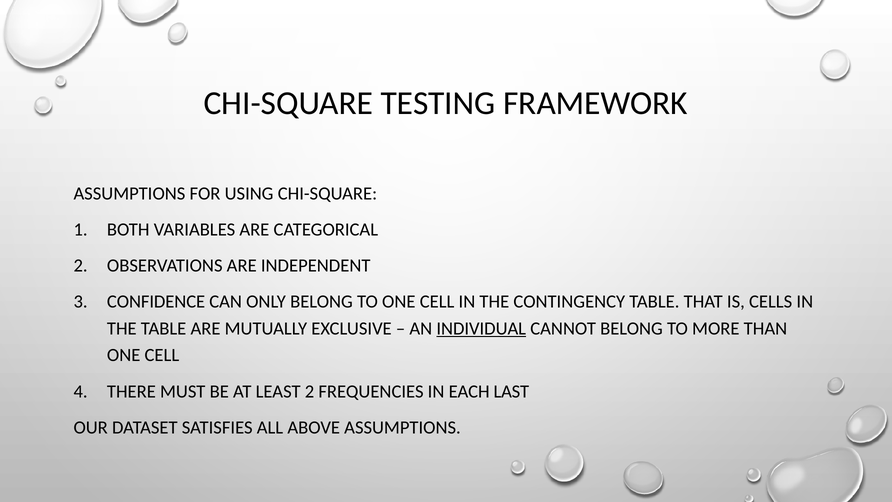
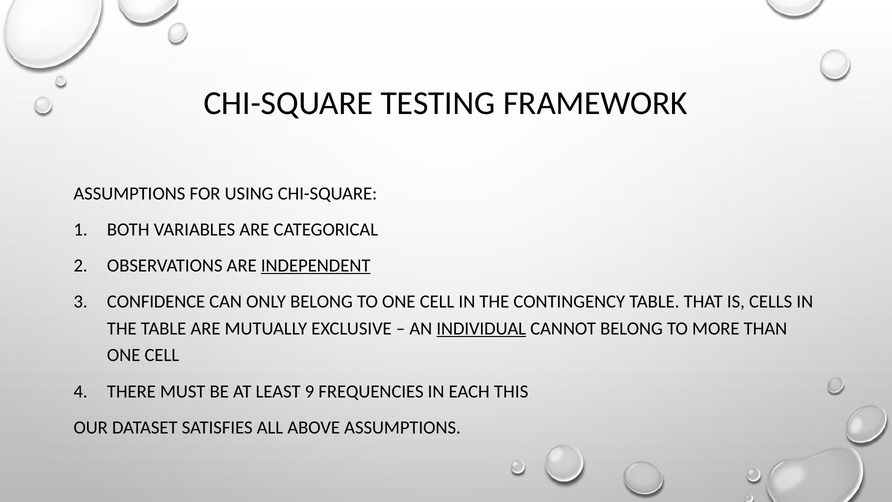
INDEPENDENT underline: none -> present (316, 266)
LEAST 2: 2 -> 9 (310, 391)
LAST: LAST -> THIS (511, 391)
